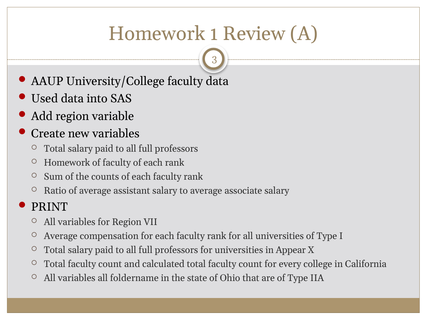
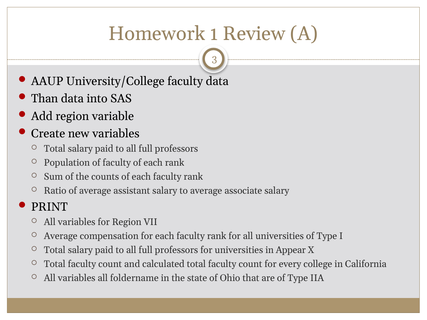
Used: Used -> Than (45, 99)
Homework: Homework -> Population (67, 163)
